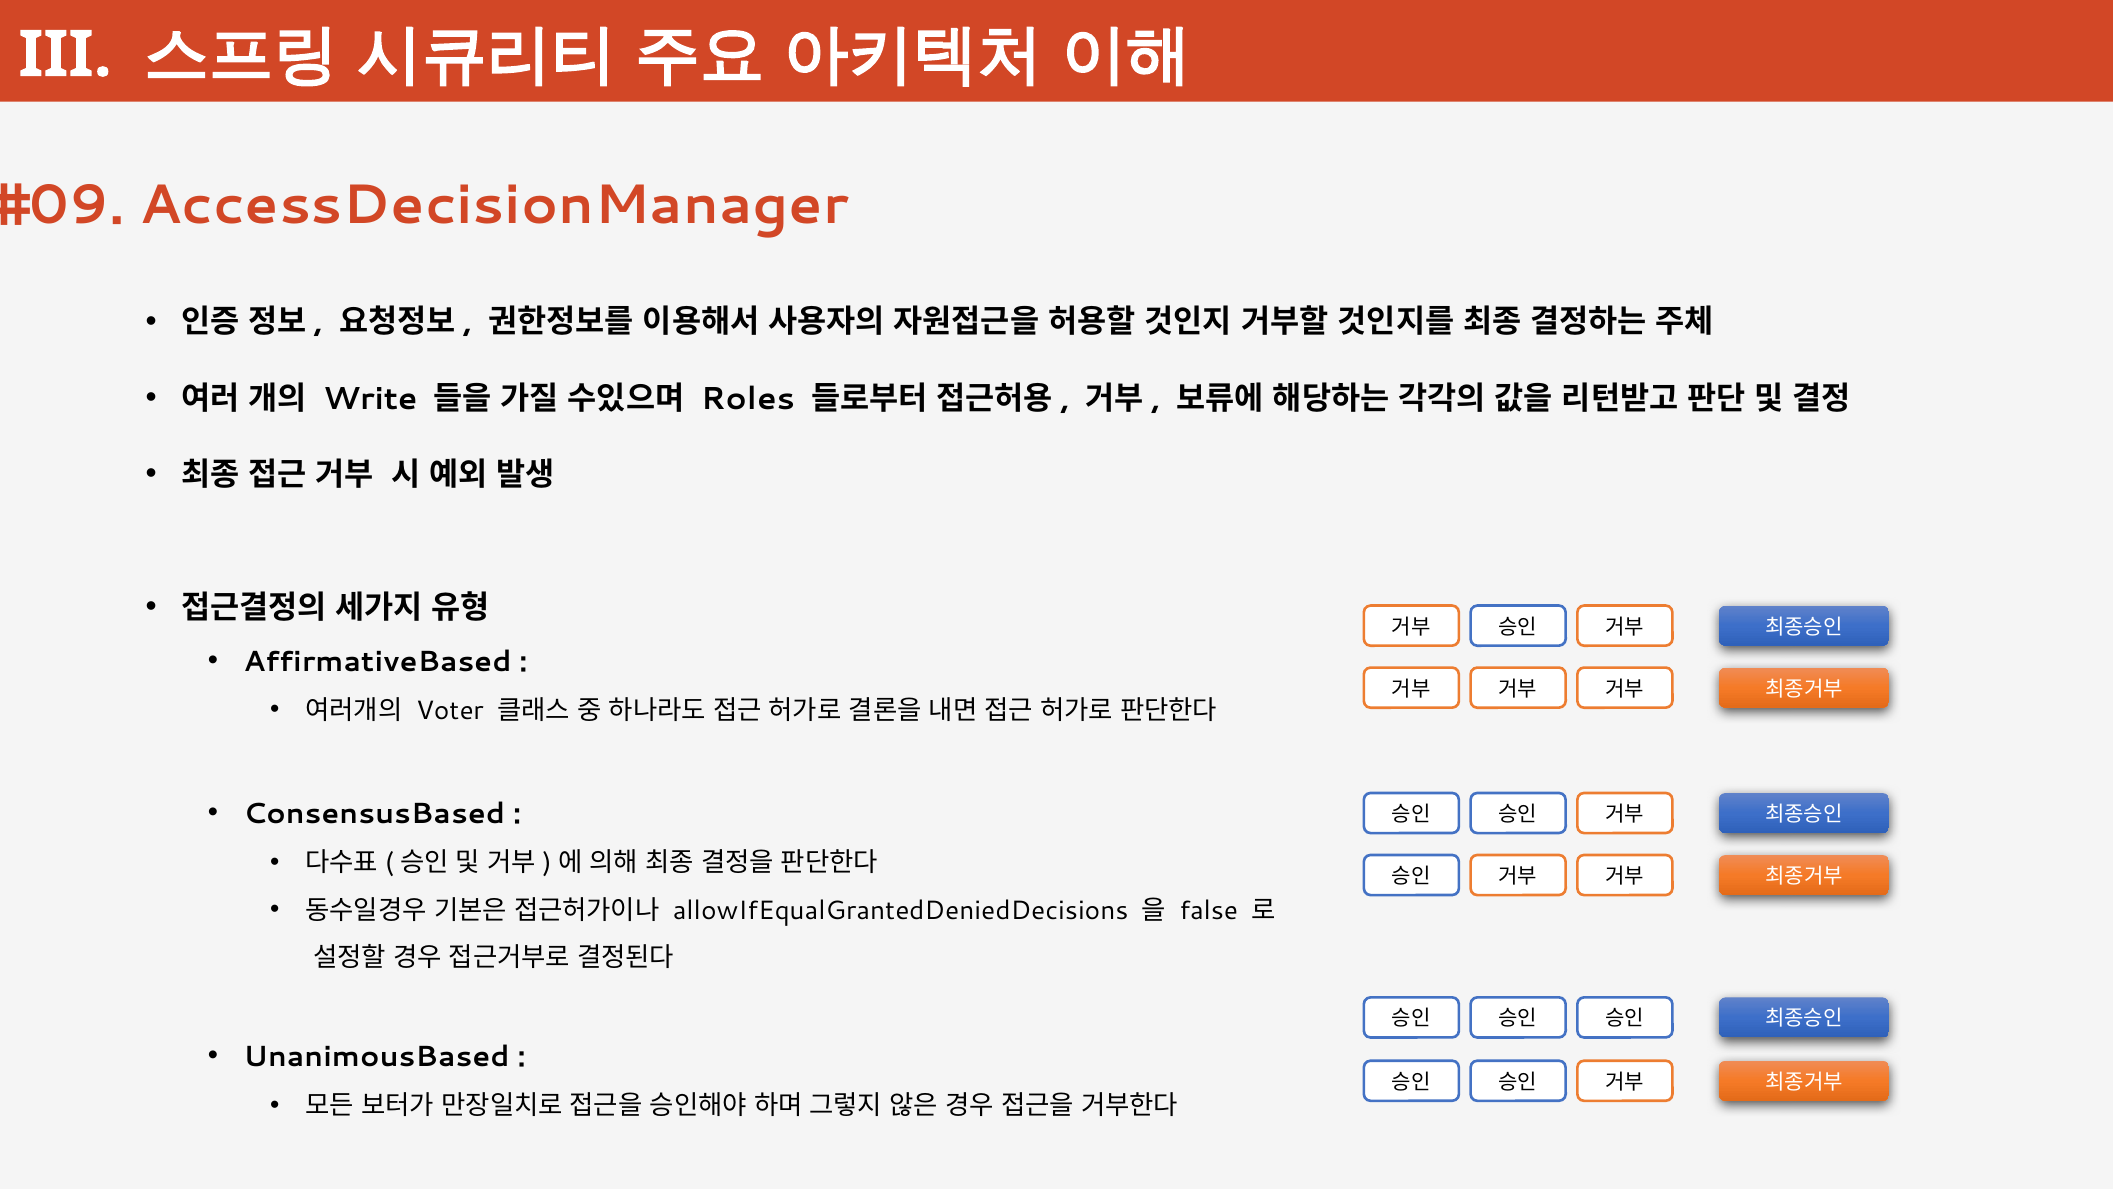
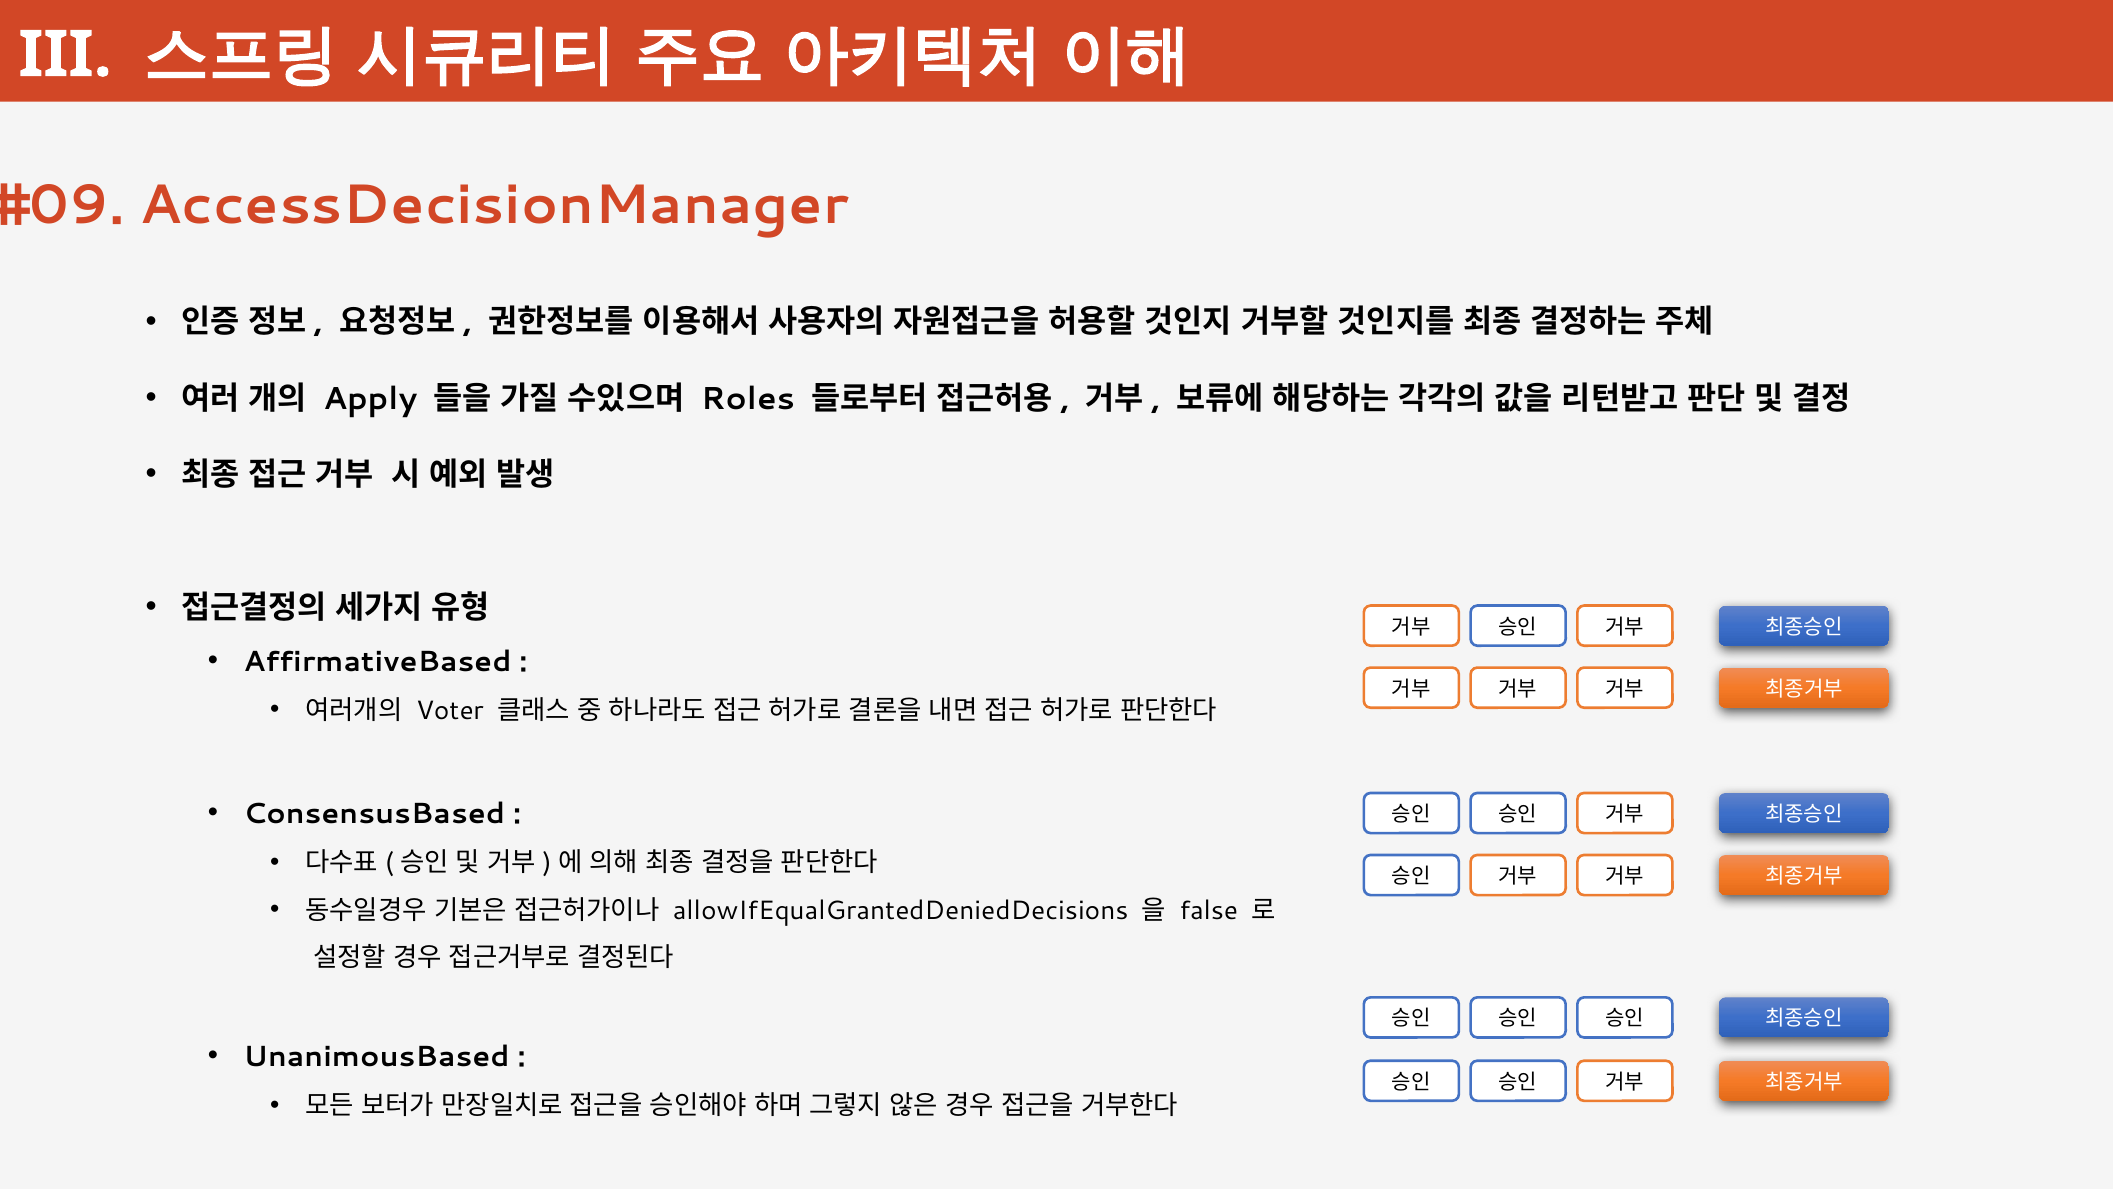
Write: Write -> Apply (370, 398)
